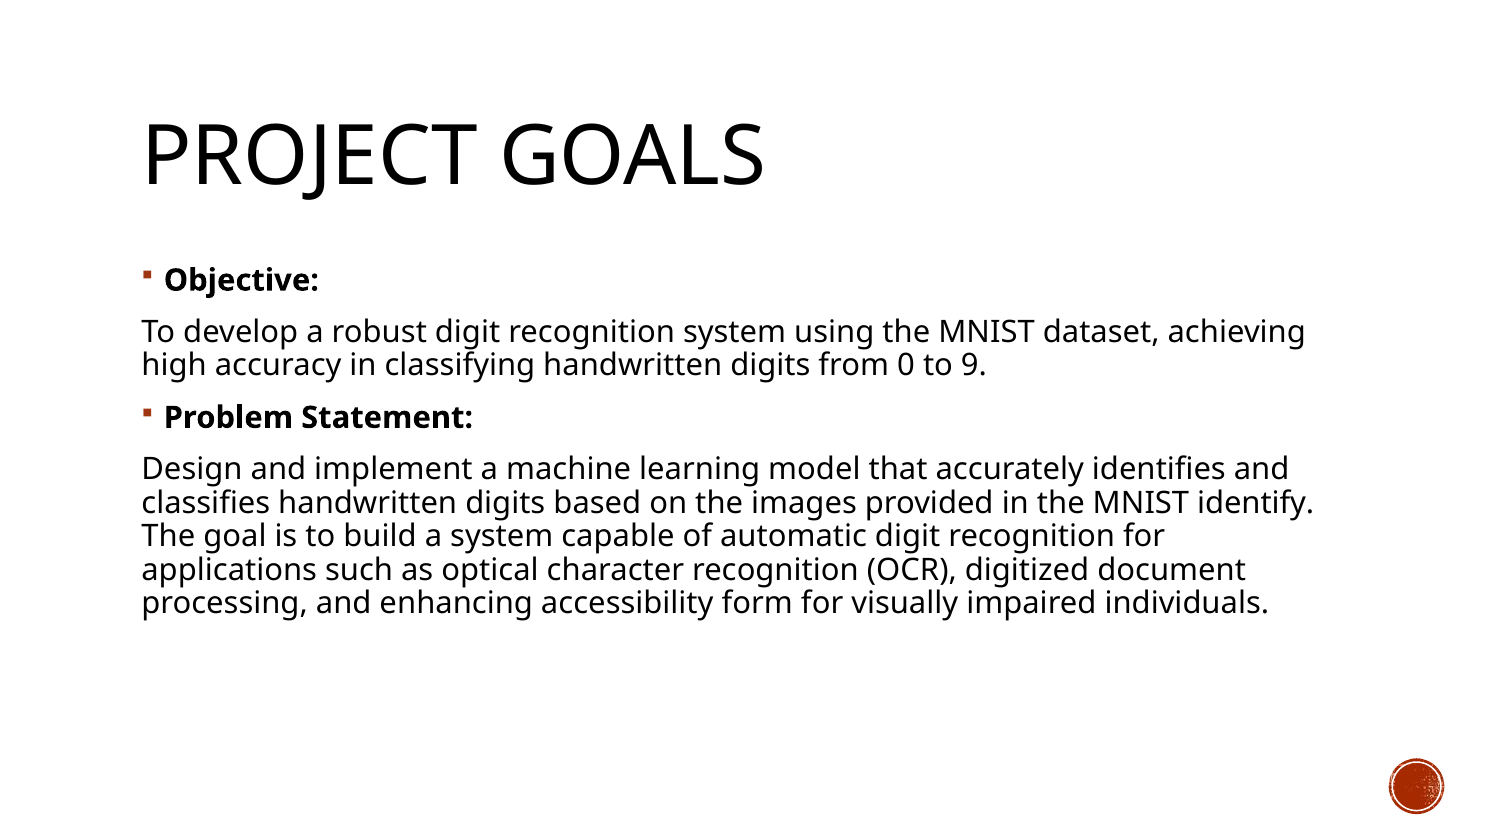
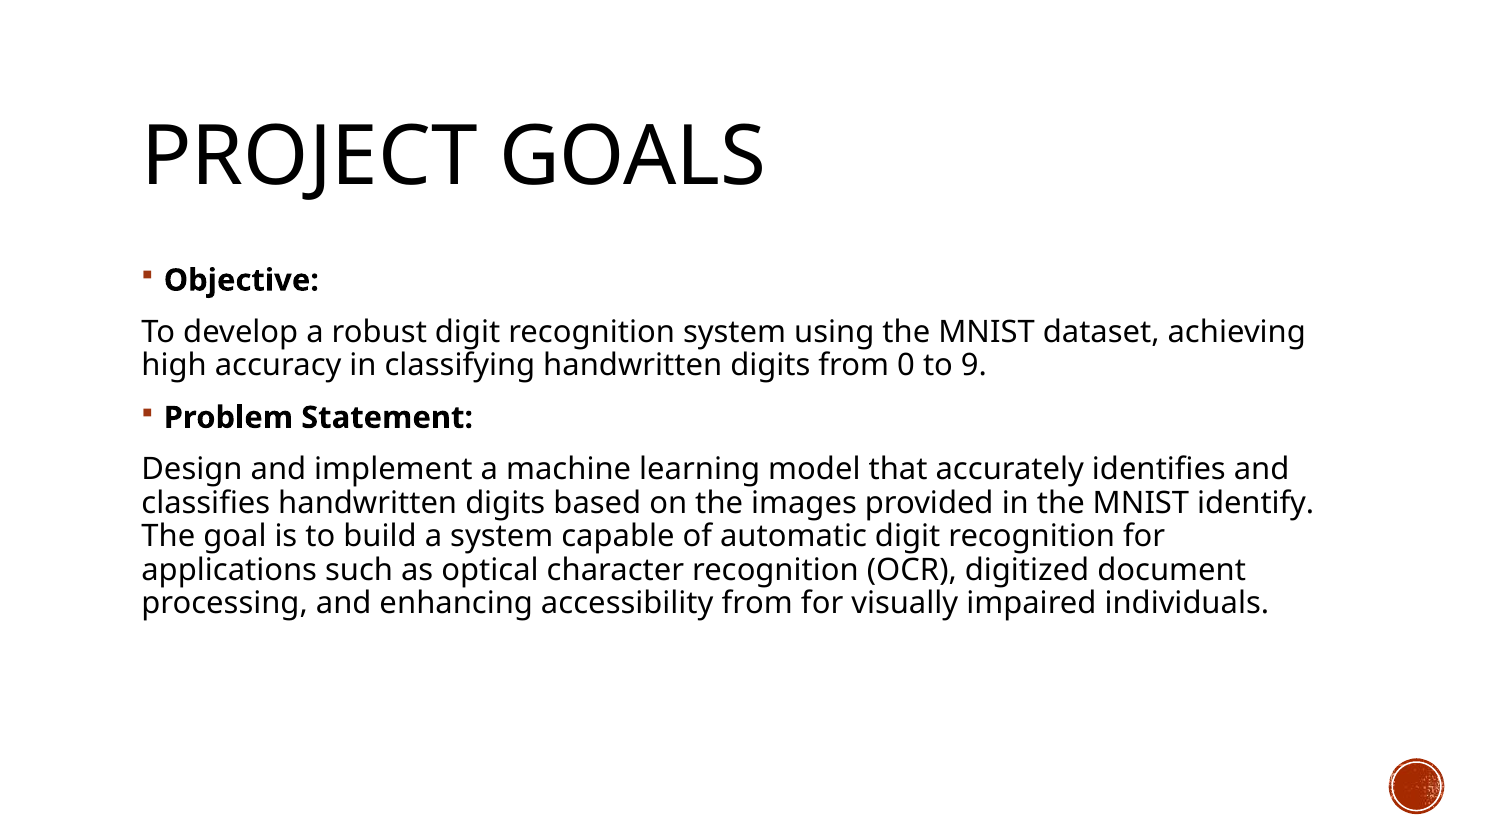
accessibility form: form -> from (757, 603)
